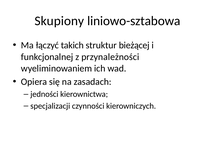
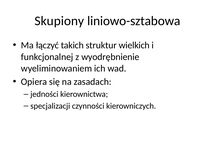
bieżącej: bieżącej -> wielkich (134, 45)
przynależności: przynależności -> wyodrębnienie (110, 57)
